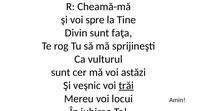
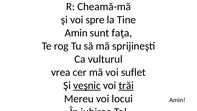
Divin: Divin -> Amin (76, 33)
sunt: sunt -> vrea (61, 72)
astăzi: astăzi -> suflet (133, 72)
veşnic underline: none -> present (87, 85)
